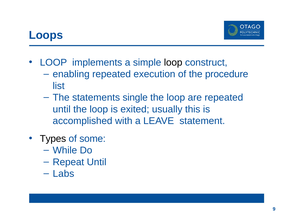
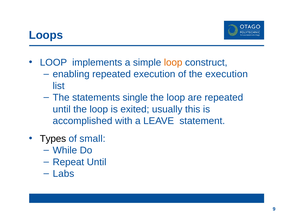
loop colour: black -> orange (173, 63)
the procedure: procedure -> execution (227, 74)
some: some -> small (92, 139)
